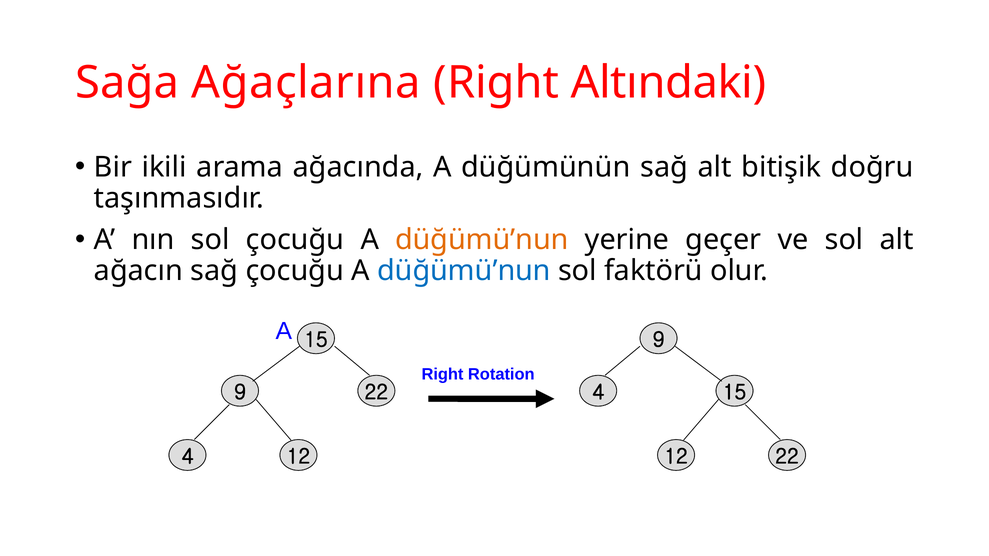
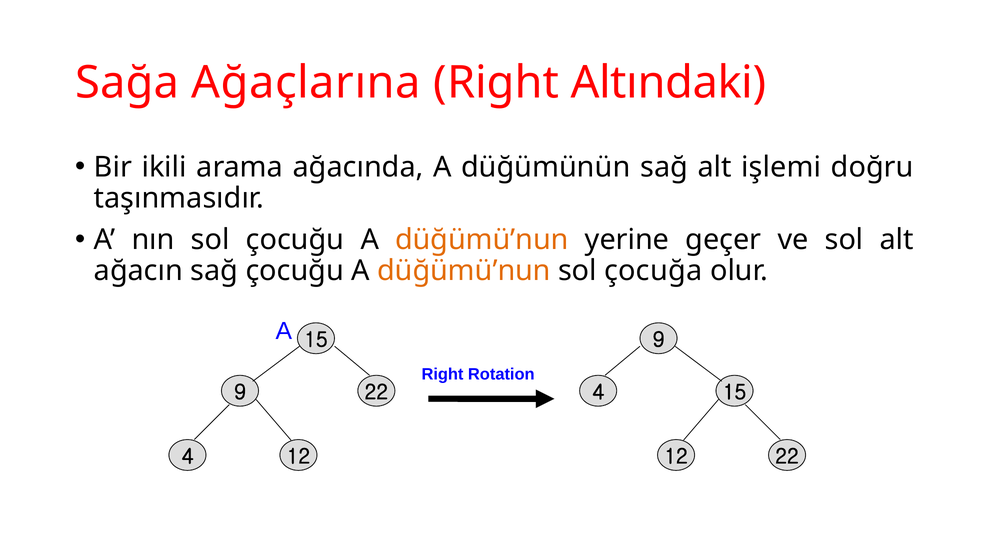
bitişik: bitişik -> işlemi (781, 167)
düğümü’nun colour: blue -> orange (464, 271)
faktörü: faktörü -> çocuğa (653, 271)
